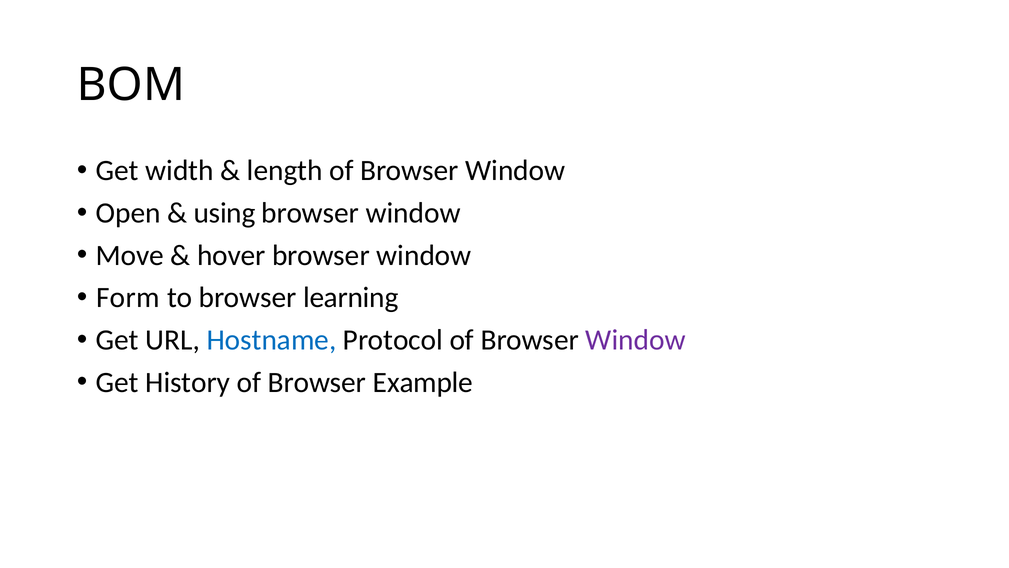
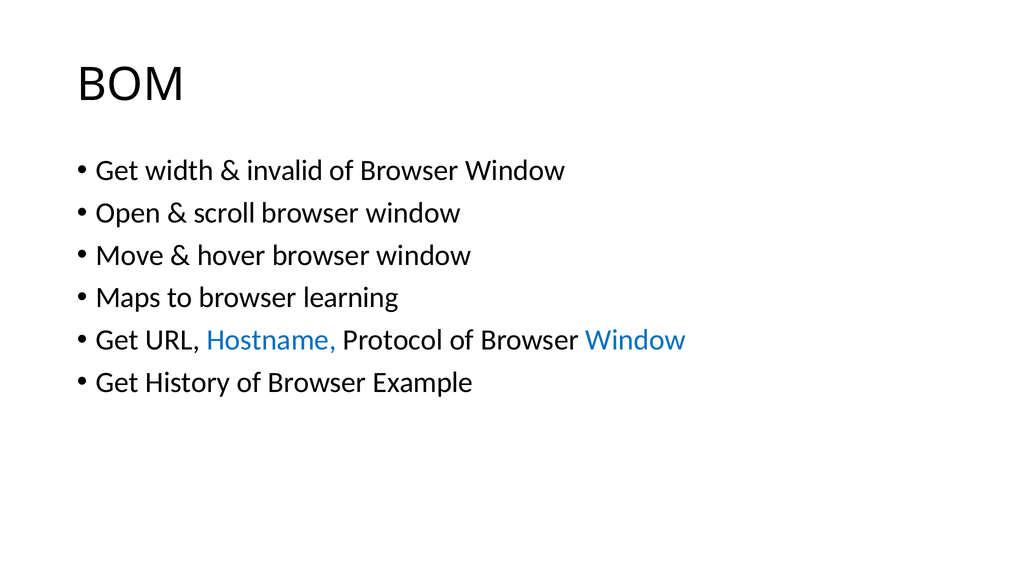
length: length -> invalid (285, 171)
using: using -> scroll (225, 213)
Form: Form -> Maps (128, 298)
Window colour: purple -> blue (636, 340)
